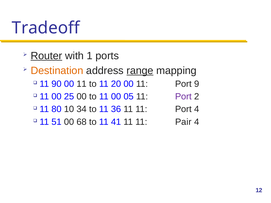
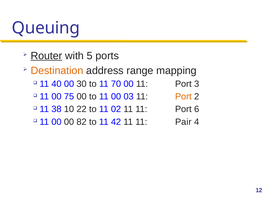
Tradeoff: Tradeoff -> Queuing (46, 28)
1: 1 -> 5 (90, 56)
range underline: present -> none (140, 71)
90: 90 -> 40 (56, 84)
11: 11 -> 30 (82, 84)
20: 20 -> 70 (116, 84)
9: 9 -> 3 (197, 84)
25: 25 -> 75 (69, 97)
05: 05 -> 03 (129, 97)
Port colour: purple -> orange (183, 97)
80: 80 -> 38 (56, 109)
34: 34 -> 22 (82, 109)
36: 36 -> 02 (116, 109)
Port 4: 4 -> 6 (197, 109)
51: 51 -> 00 (56, 122)
68: 68 -> 82 (82, 122)
41: 41 -> 42 (116, 122)
